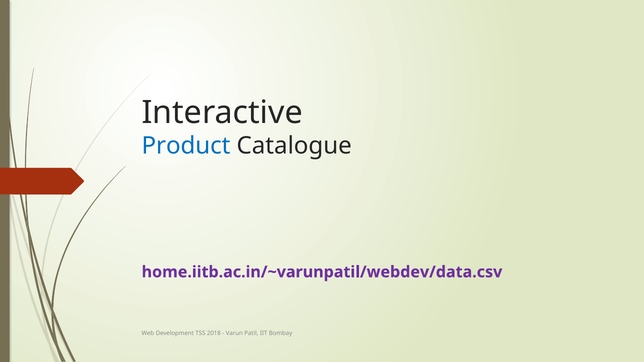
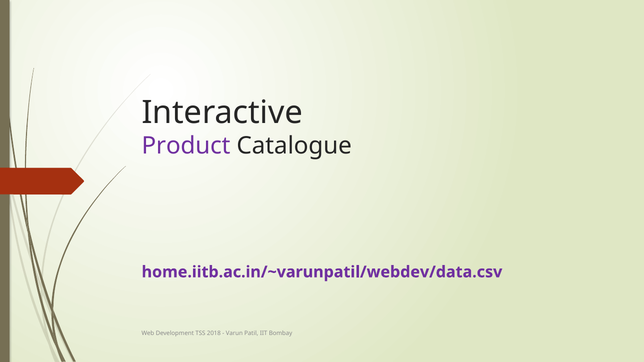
Product colour: blue -> purple (186, 146)
